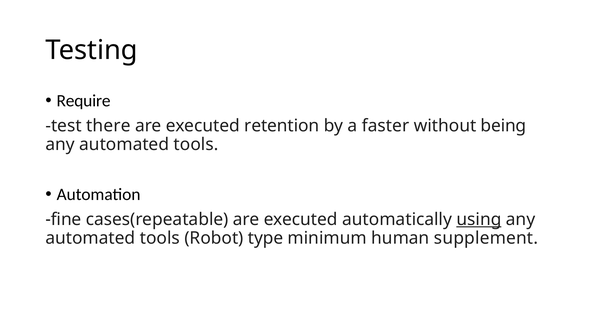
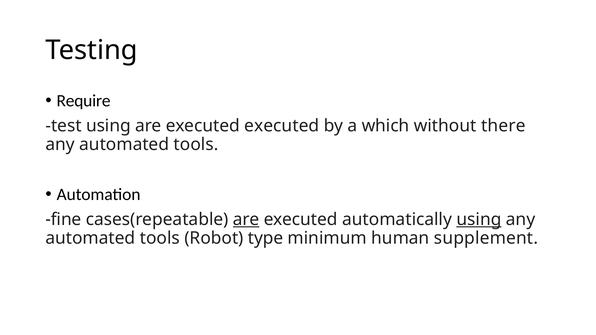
test there: there -> using (108, 126)
executed retention: retention -> executed (282, 126)
faster: faster -> which (386, 126)
being: being -> there (503, 126)
are underline: none -> present (246, 220)
